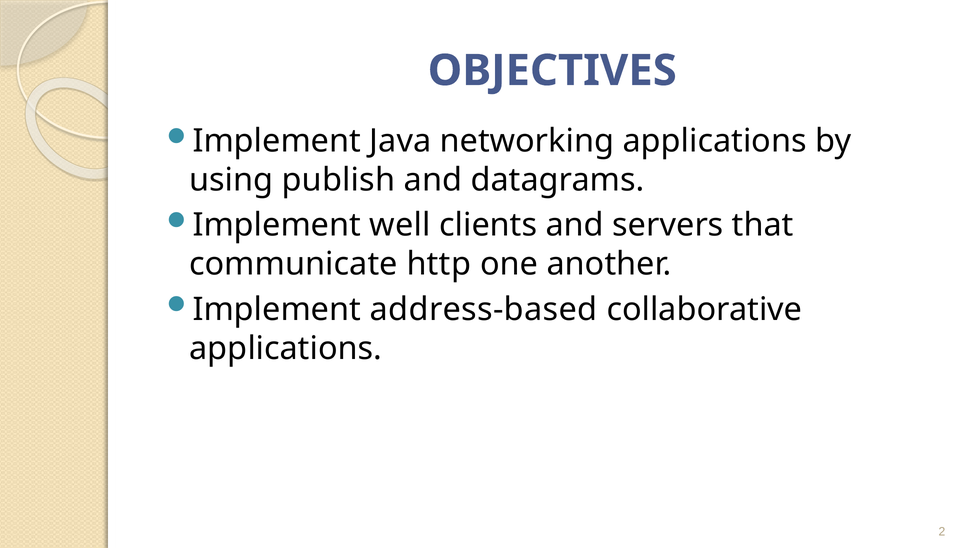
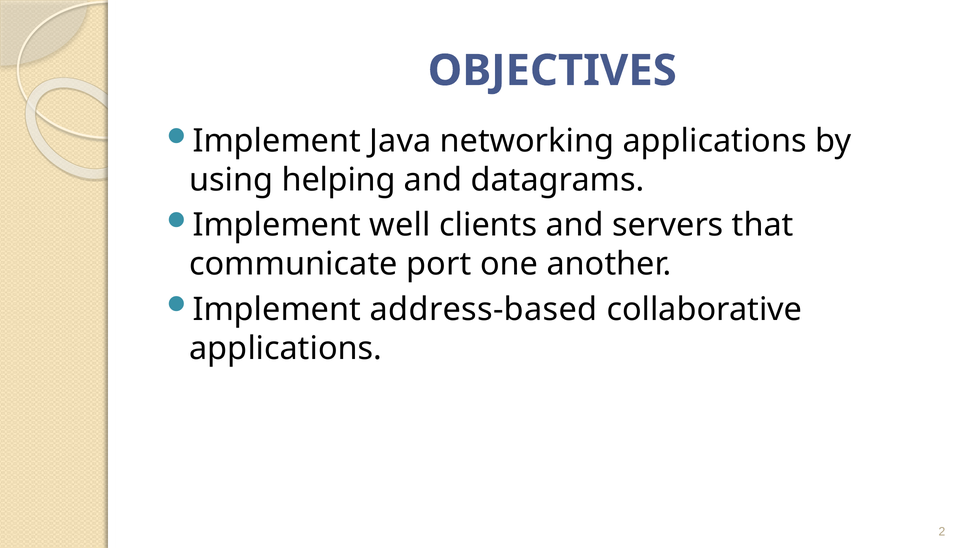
publish: publish -> helping (339, 180)
http: http -> port (439, 264)
